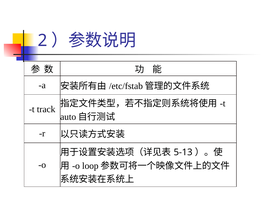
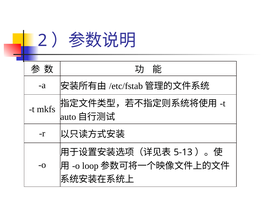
track: track -> mkfs (46, 109)
